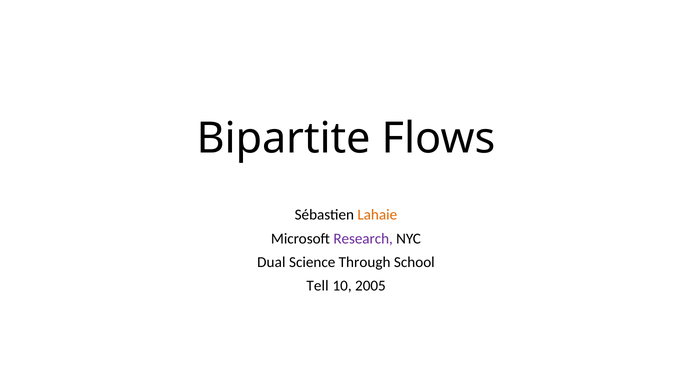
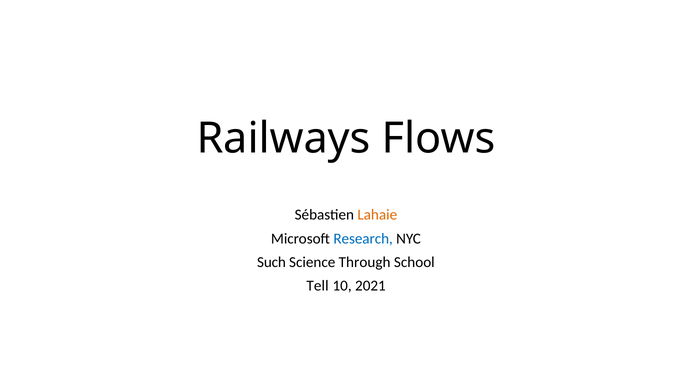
Bipartite: Bipartite -> Railways (284, 139)
Research colour: purple -> blue (363, 239)
Dual: Dual -> Such (271, 262)
2005: 2005 -> 2021 (370, 286)
